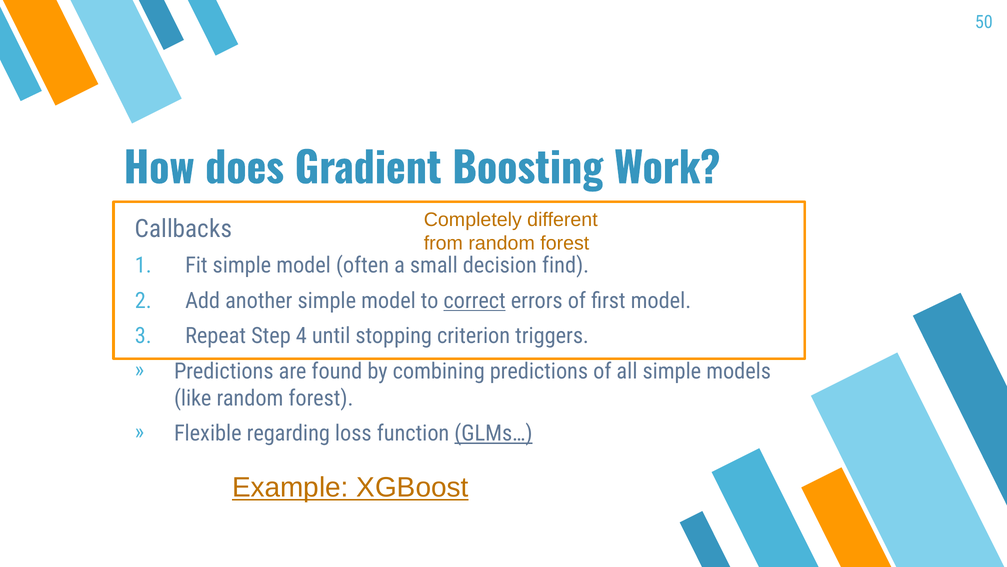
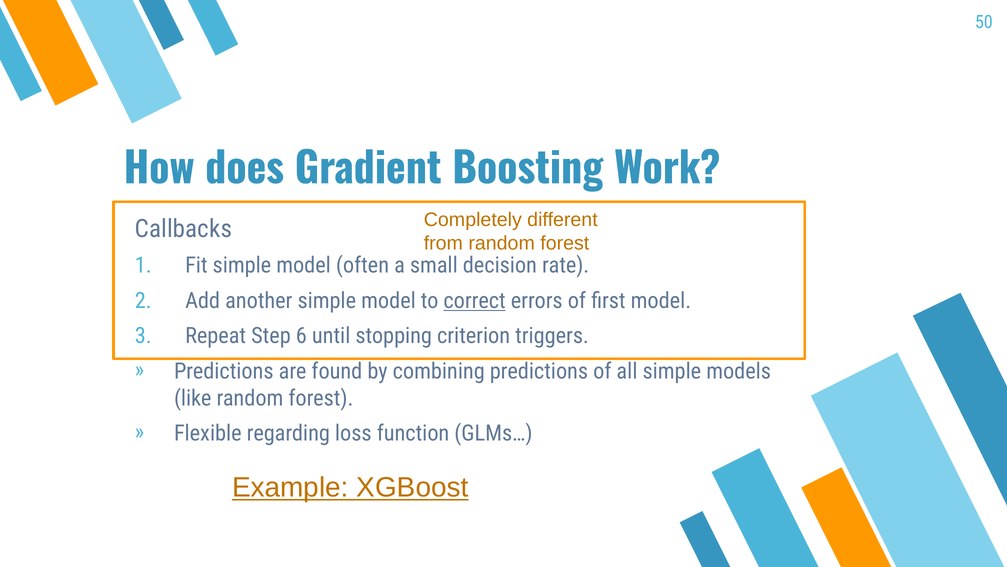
find: find -> rate (566, 265)
4: 4 -> 6 (301, 336)
GLMs… underline: present -> none (493, 433)
